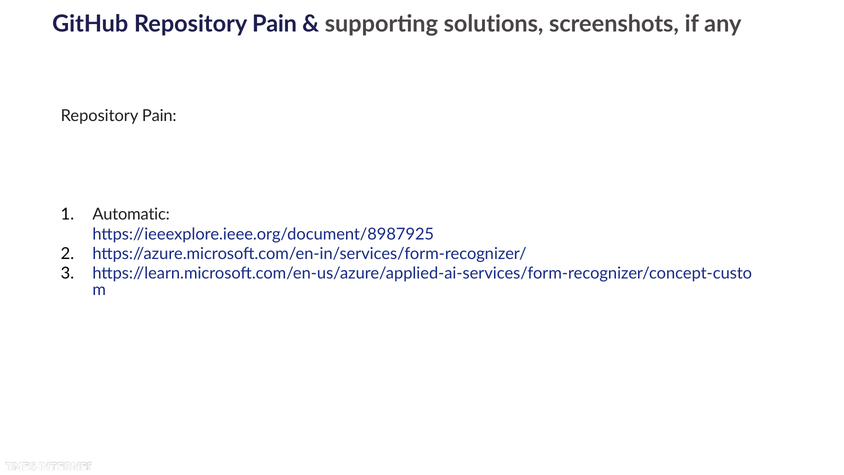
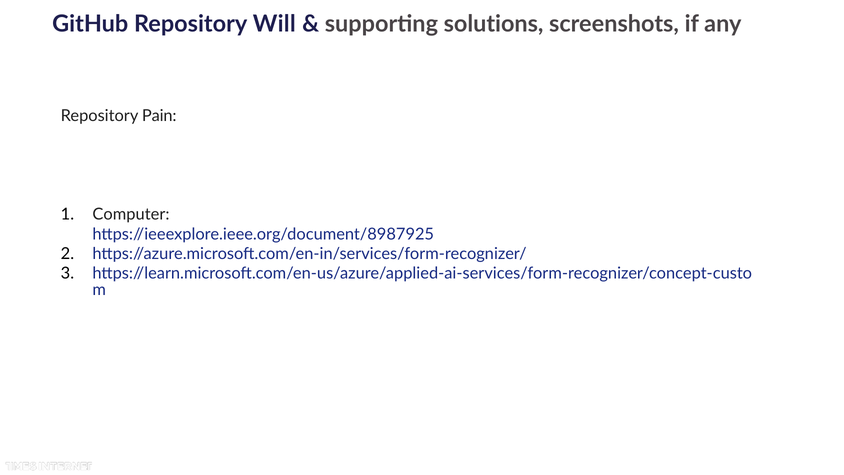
GitHub Repository Pain: Pain -> Will (274, 24)
Automatic: Automatic -> Computer (131, 214)
